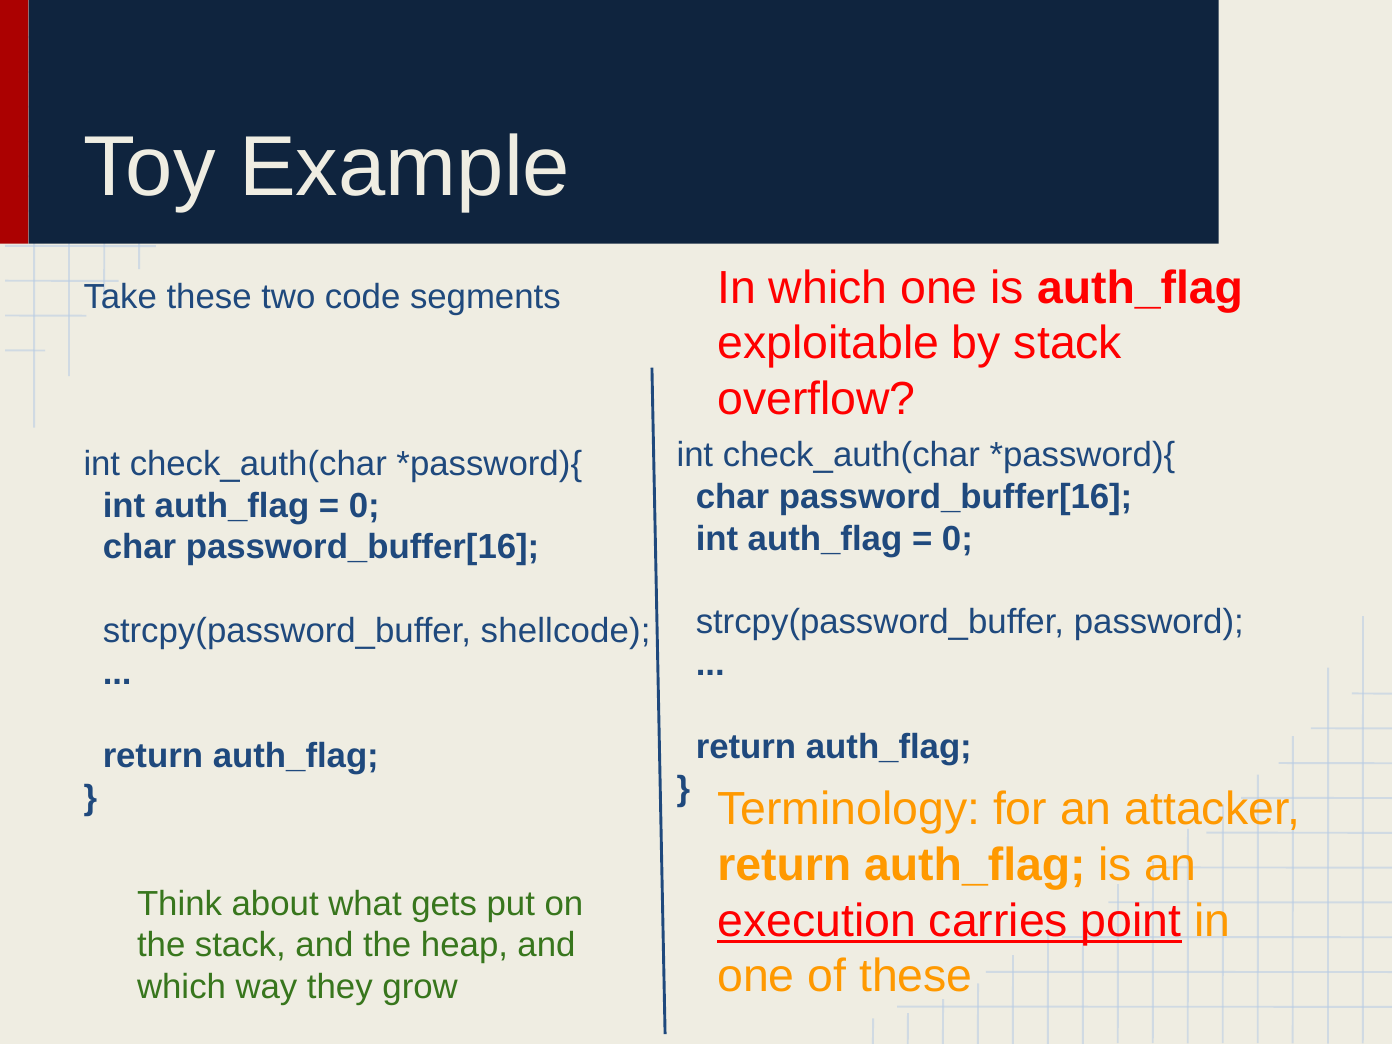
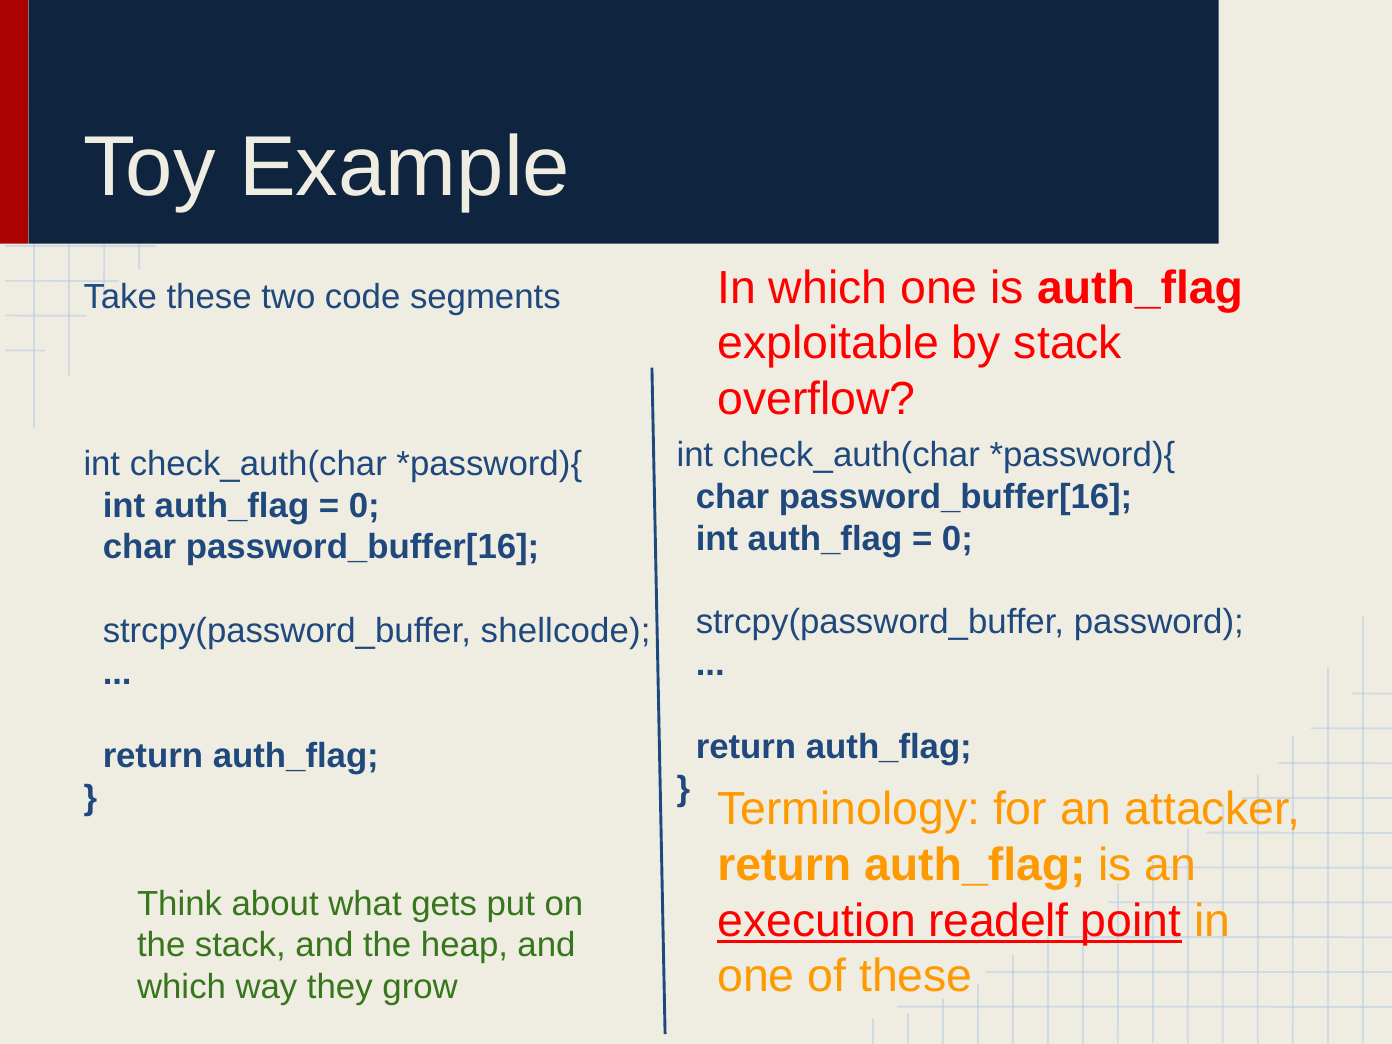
carries: carries -> readelf (999, 921)
